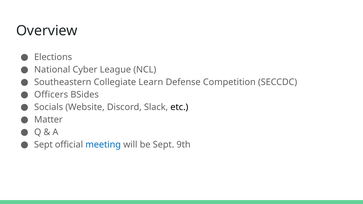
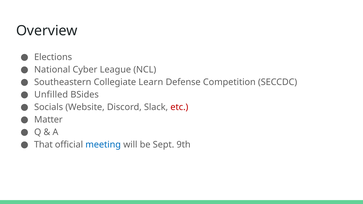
Officers: Officers -> Unfilled (51, 95)
etc colour: black -> red (179, 107)
Sept: Sept -> That (43, 145)
